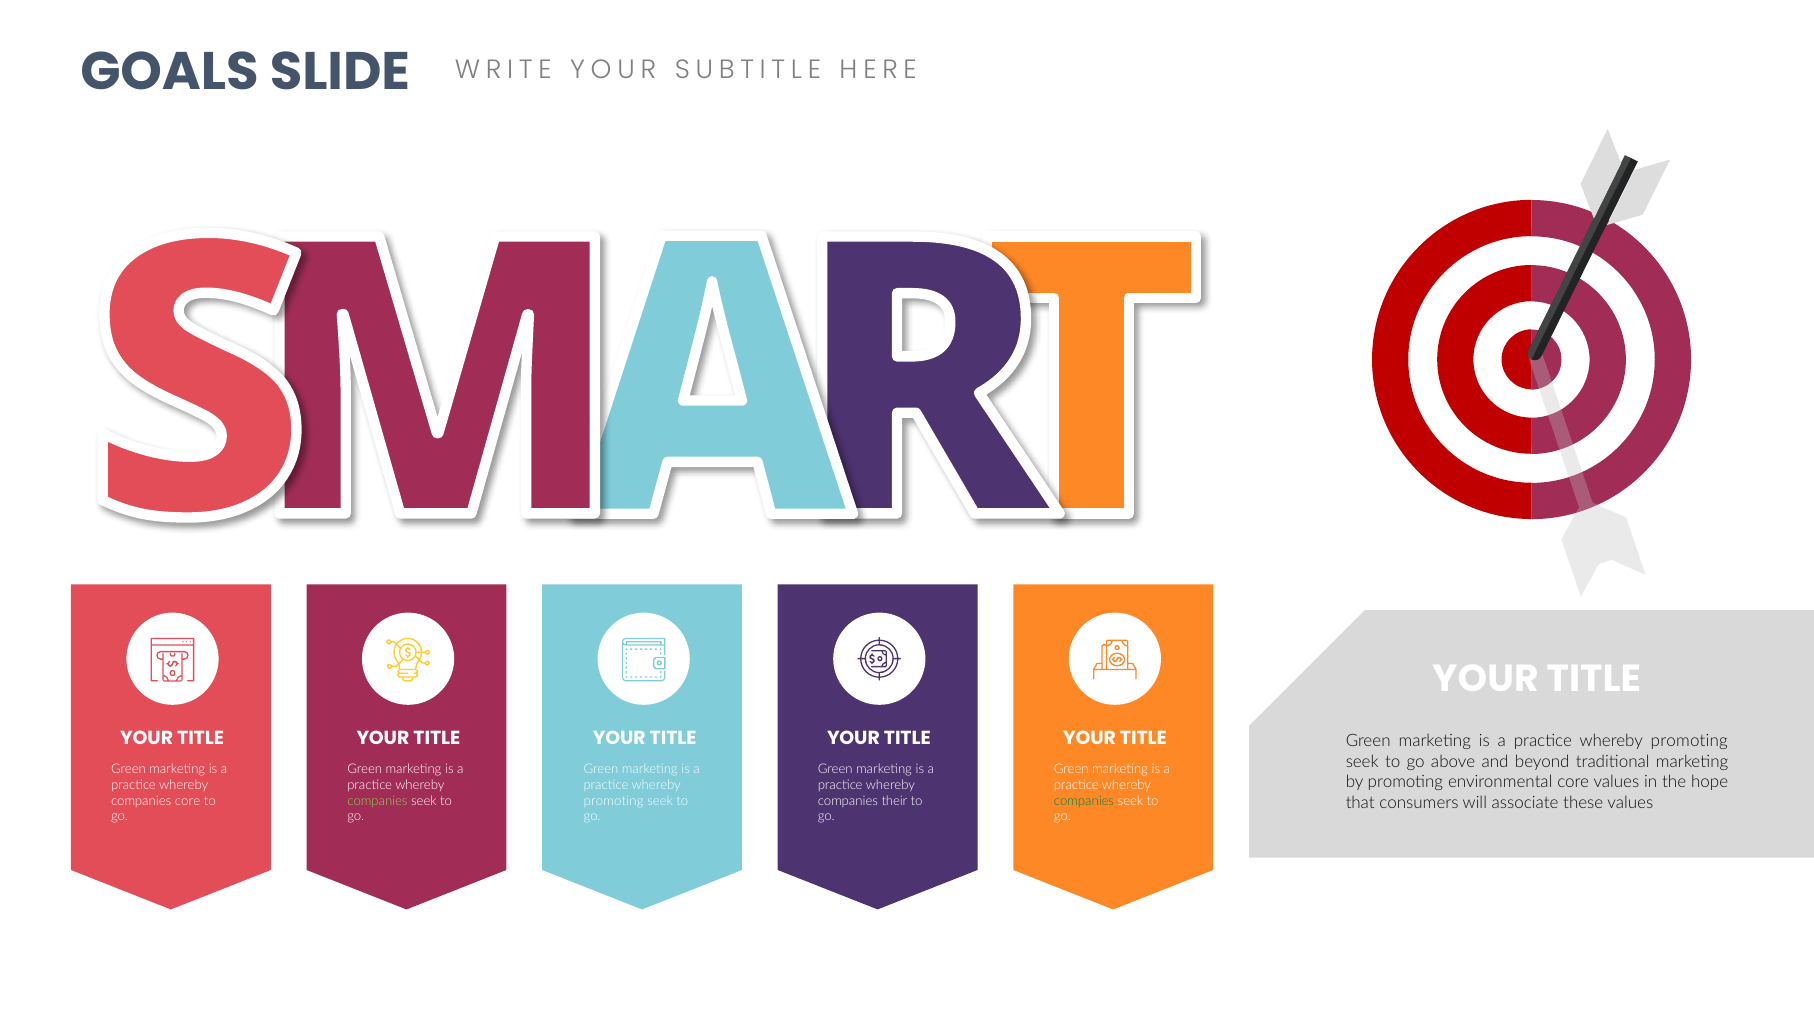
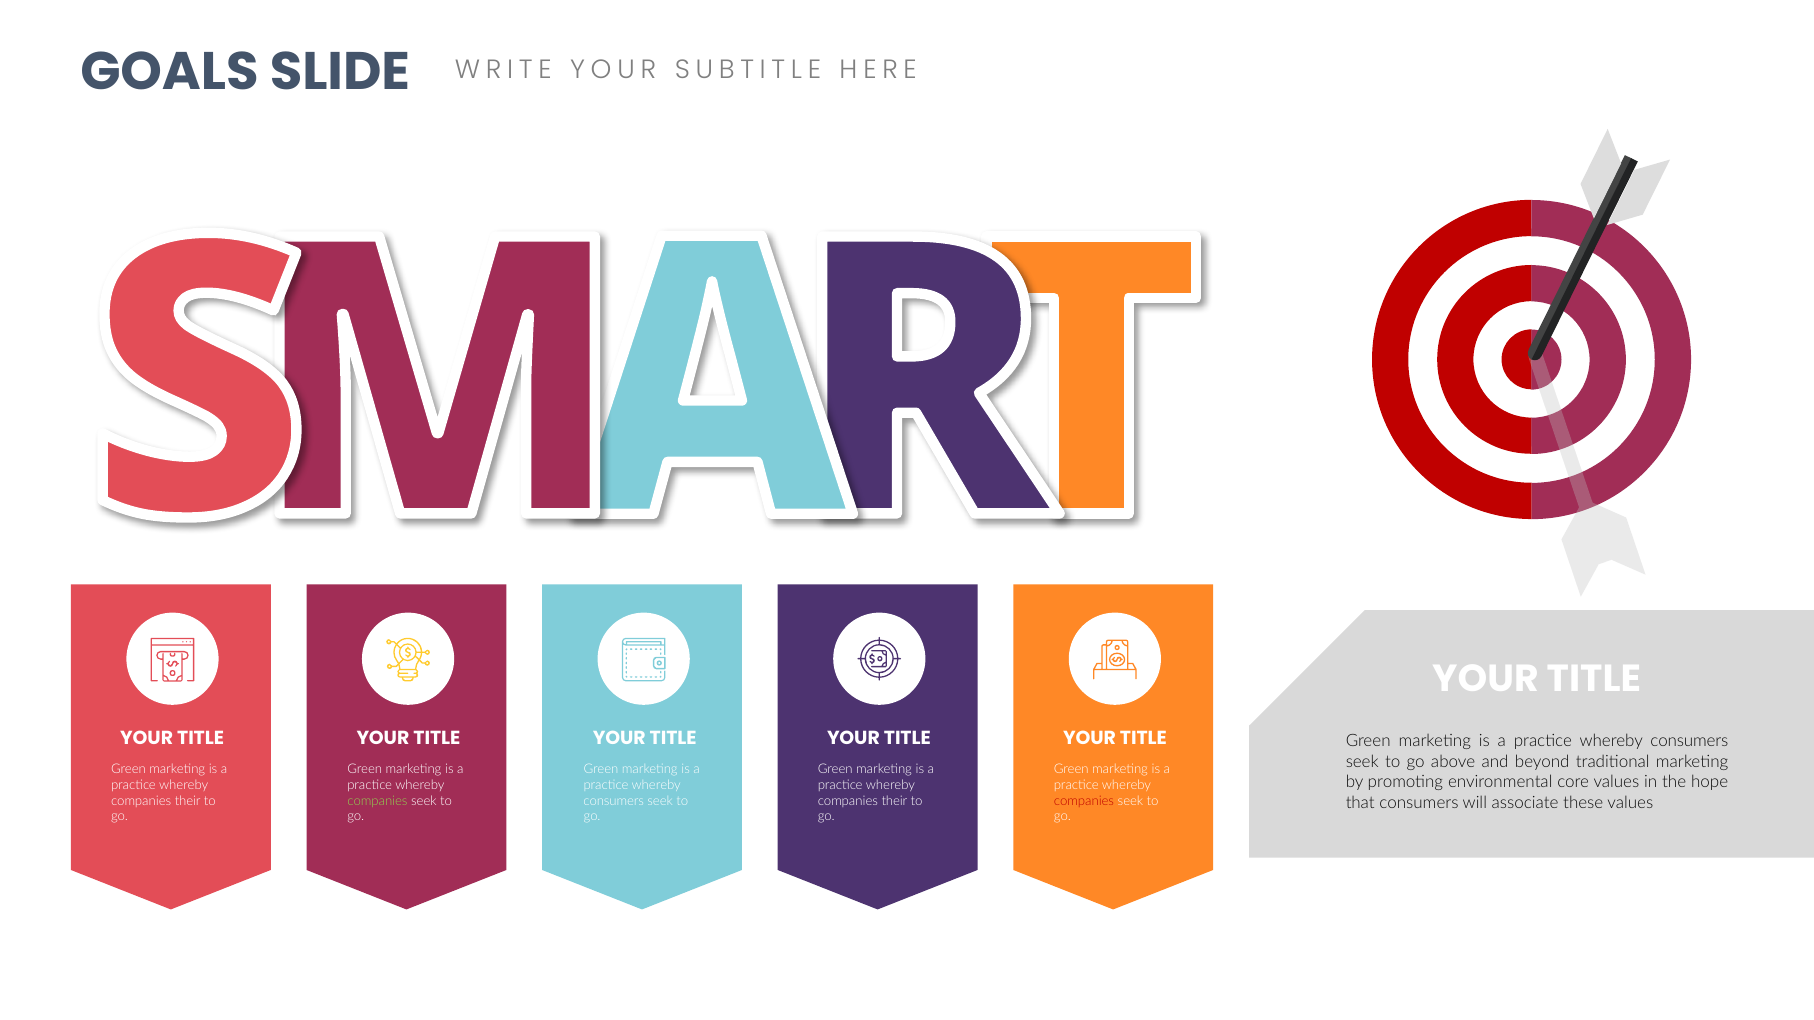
promoting: promoting -> consumers (1689, 741)
core: core -> their (188, 801)
promoting: promoting -> consumers (614, 801)
companies colour: green -> red (1084, 801)
